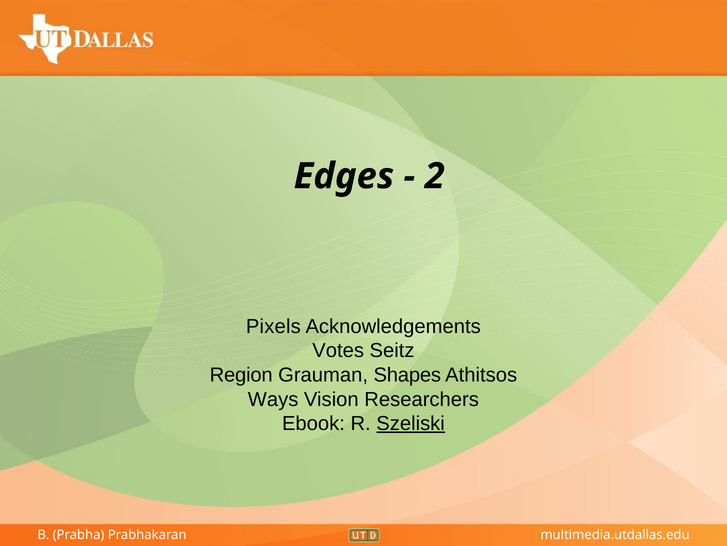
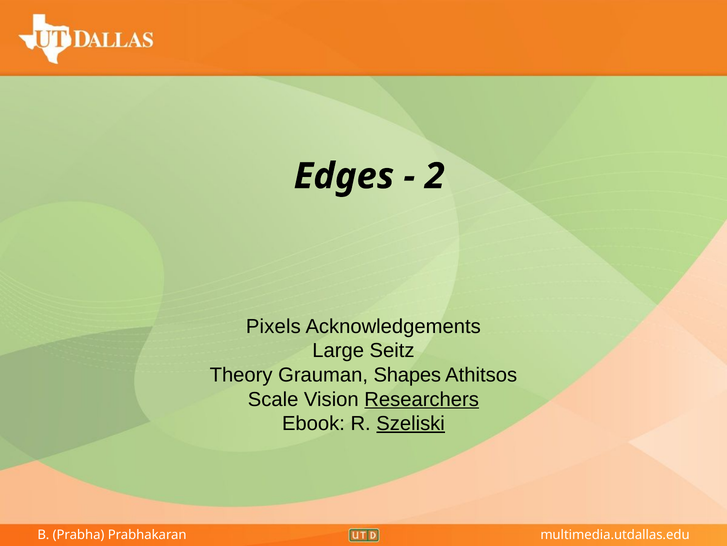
Votes: Votes -> Large (338, 350)
Region: Region -> Theory (241, 375)
Ways: Ways -> Scale (273, 399)
Researchers underline: none -> present (422, 399)
